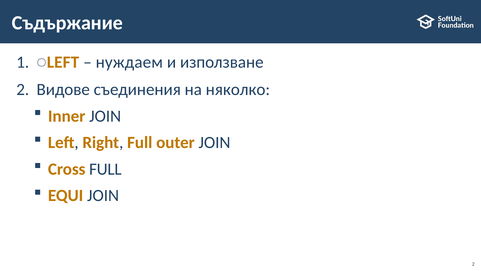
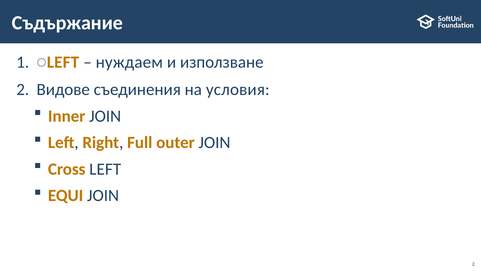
няколко: няколко -> условия (238, 89)
Cross FULL: FULL -> LEFT (105, 169)
